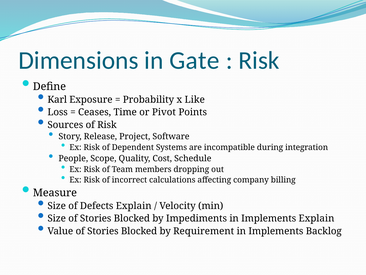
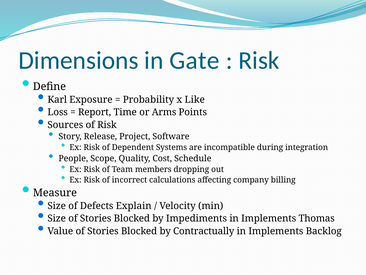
Ceases: Ceases -> Report (95, 112)
Pivot: Pivot -> Arms (164, 112)
Implements Explain: Explain -> Thomas (317, 218)
Requirement: Requirement -> Contractually (204, 231)
